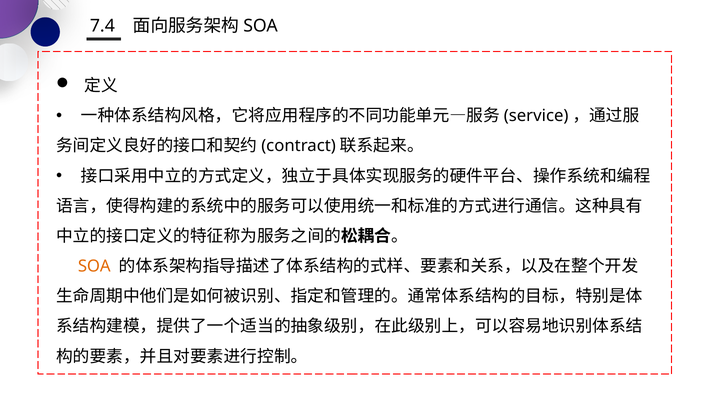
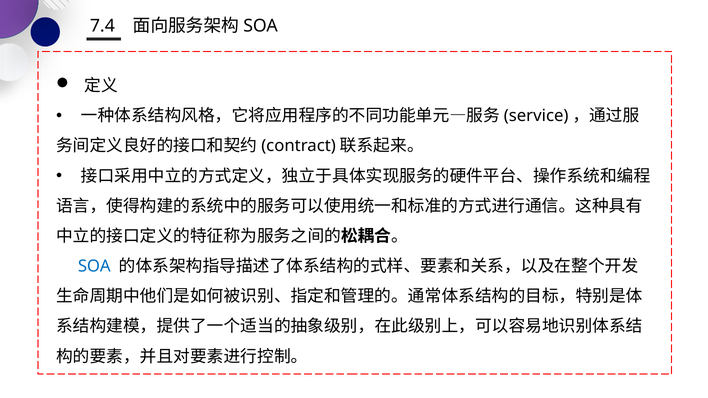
SOA colour: orange -> blue (94, 266)
